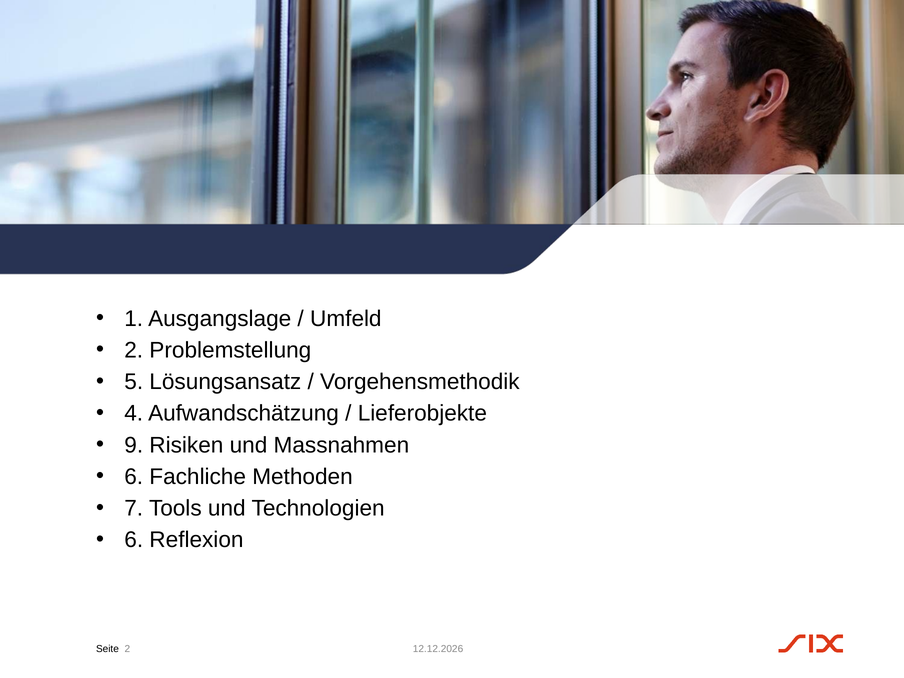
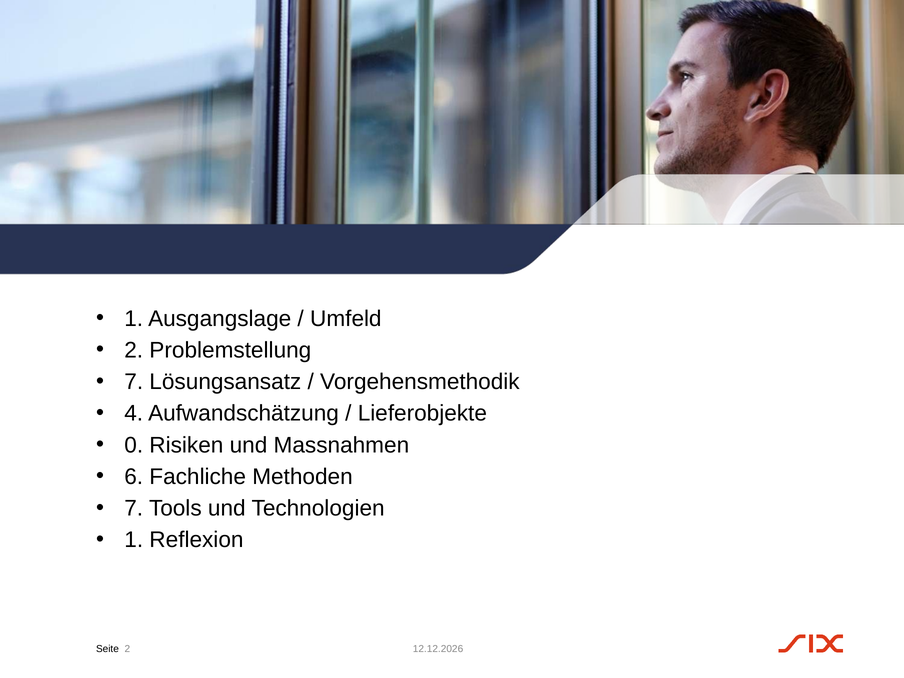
5: 5 -> 7 (134, 382)
9: 9 -> 0 (134, 445)
6: 6 -> 1 (134, 540)
